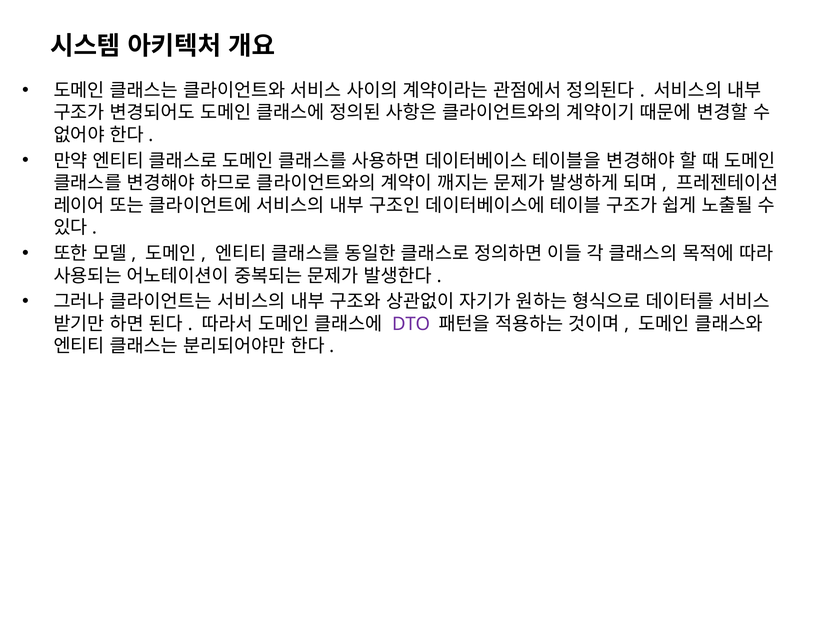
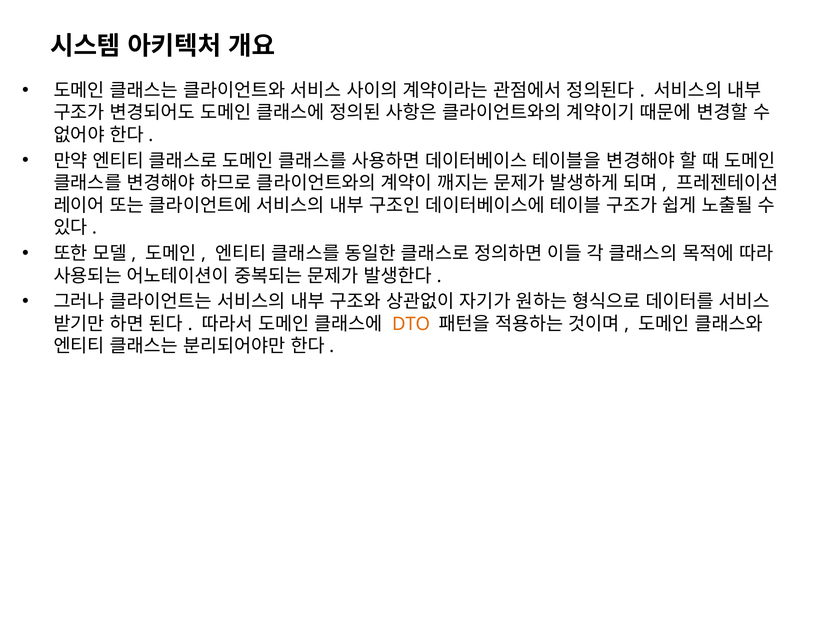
DTO colour: purple -> orange (411, 324)
